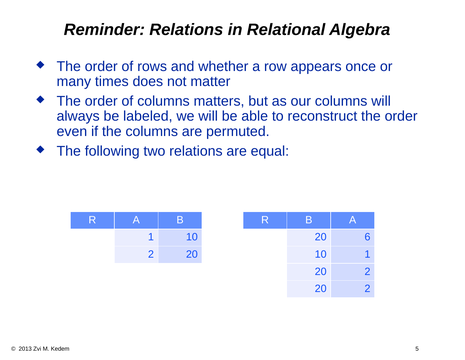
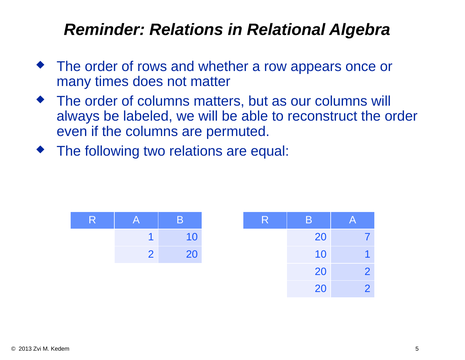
6: 6 -> 7 (367, 237)
